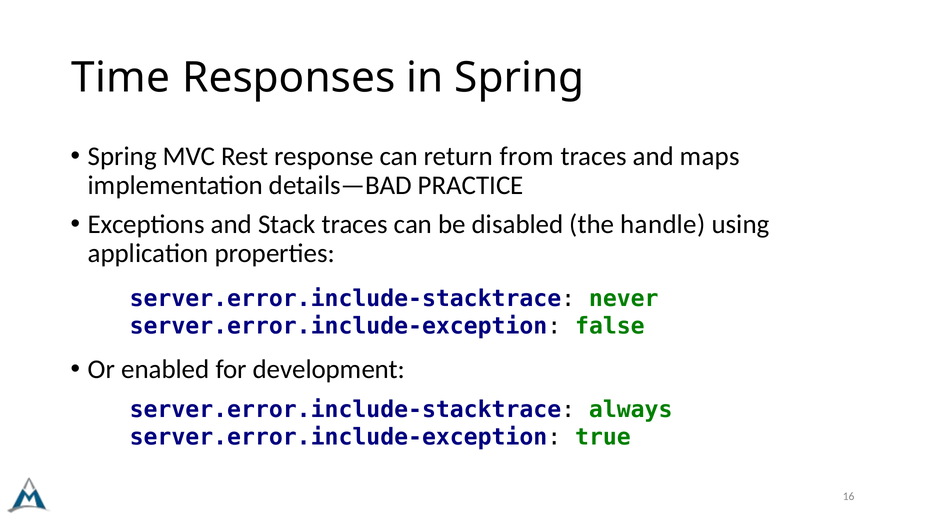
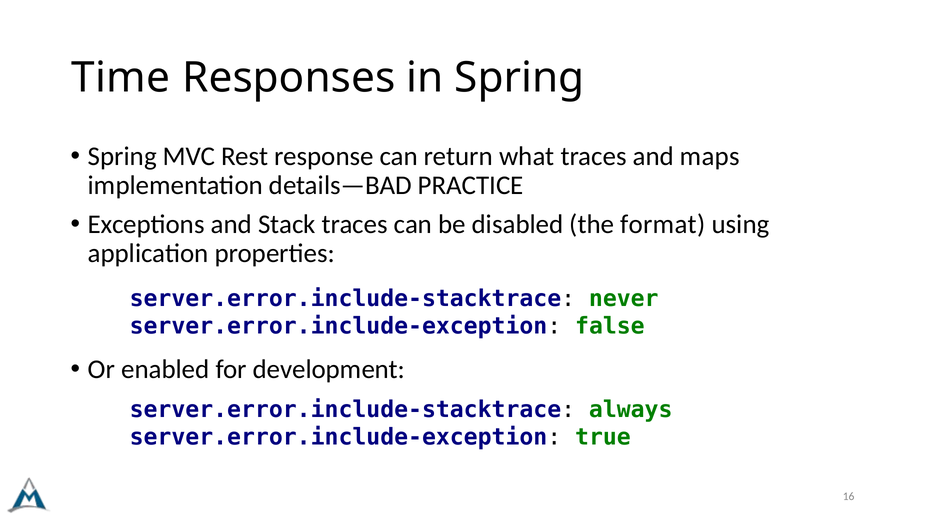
from: from -> what (527, 156)
handle: handle -> format (663, 224)
